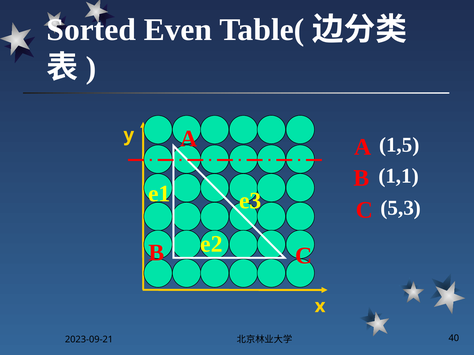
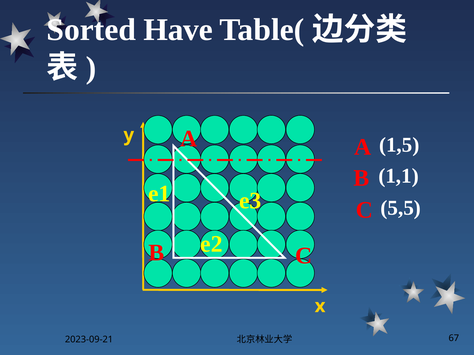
Even: Even -> Have (178, 30)
5,3: 5,3 -> 5,5 (401, 208)
40: 40 -> 67 (454, 339)
